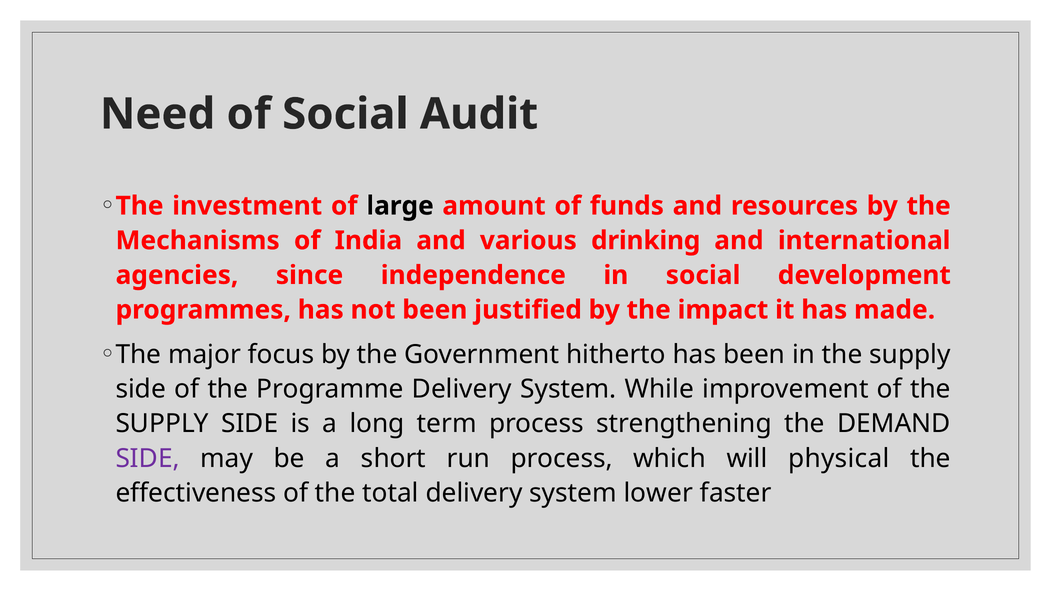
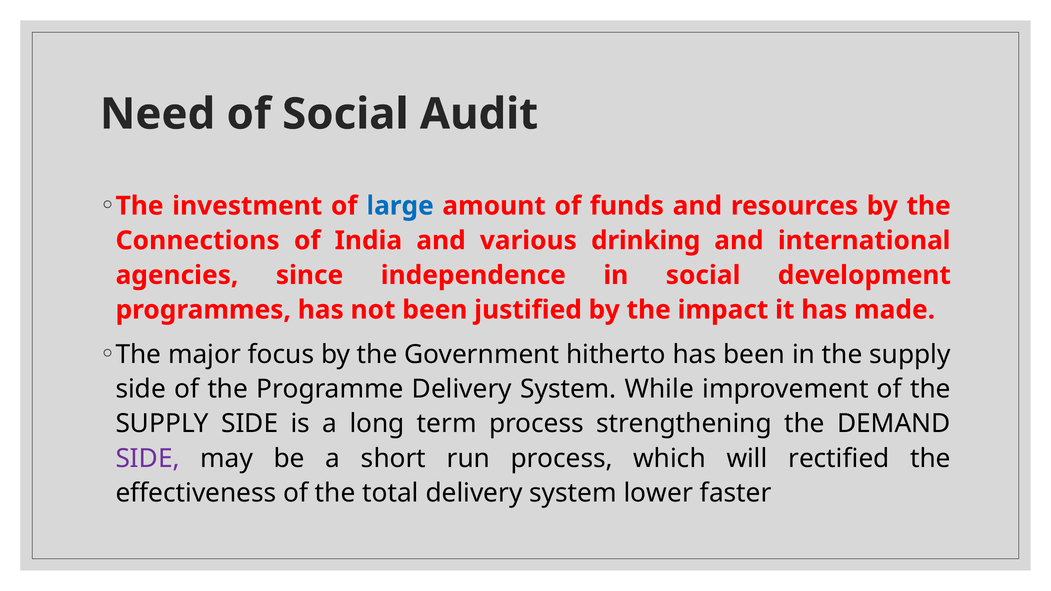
large colour: black -> blue (400, 206)
Mechanisms: Mechanisms -> Connections (198, 241)
physical: physical -> rectified (839, 458)
